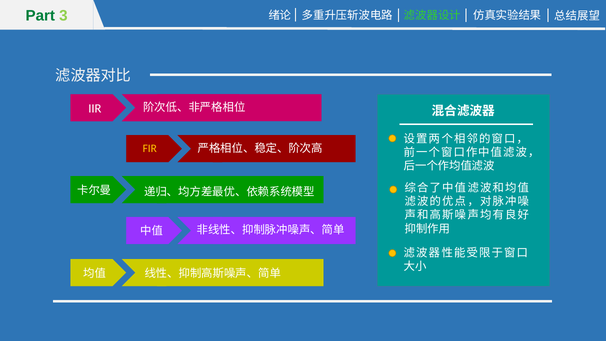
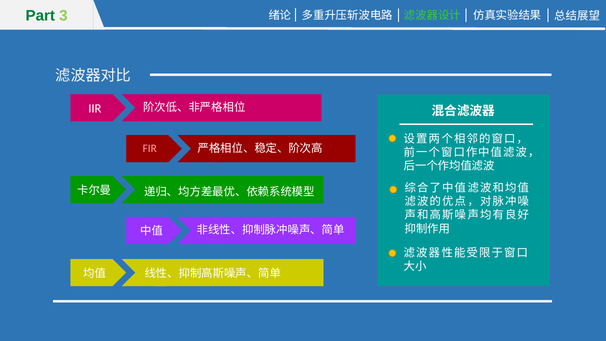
FIR colour: yellow -> pink (150, 149)
